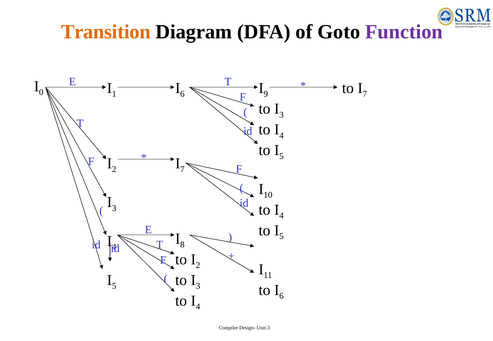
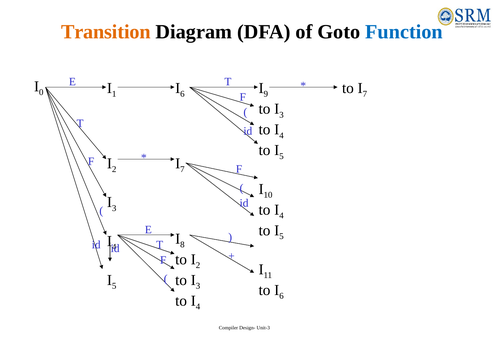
Function colour: purple -> blue (404, 32)
